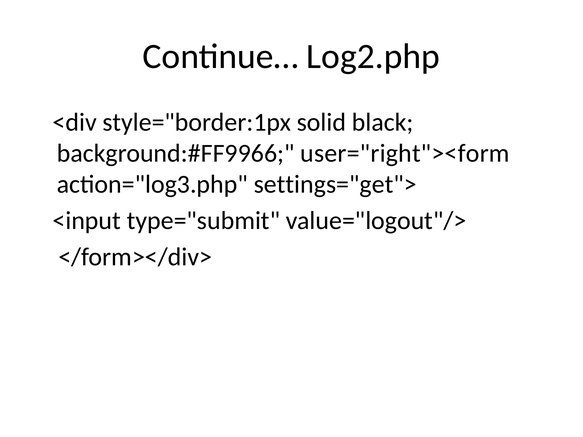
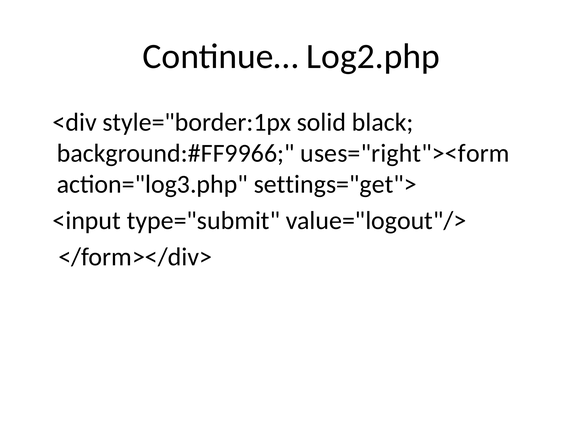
user="right"><form: user="right"><form -> uses="right"><form (405, 153)
